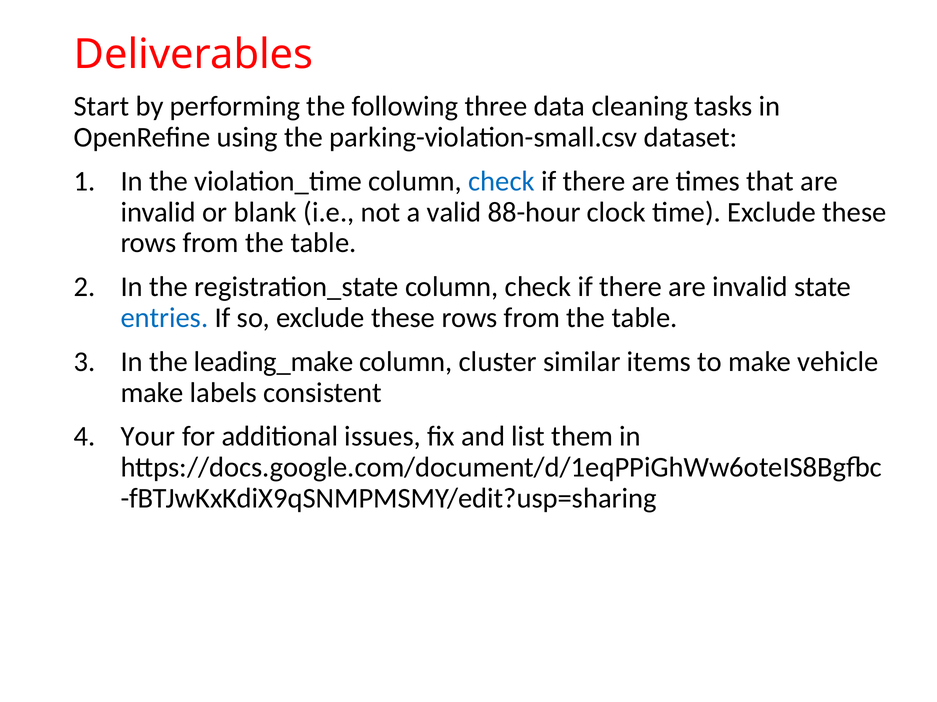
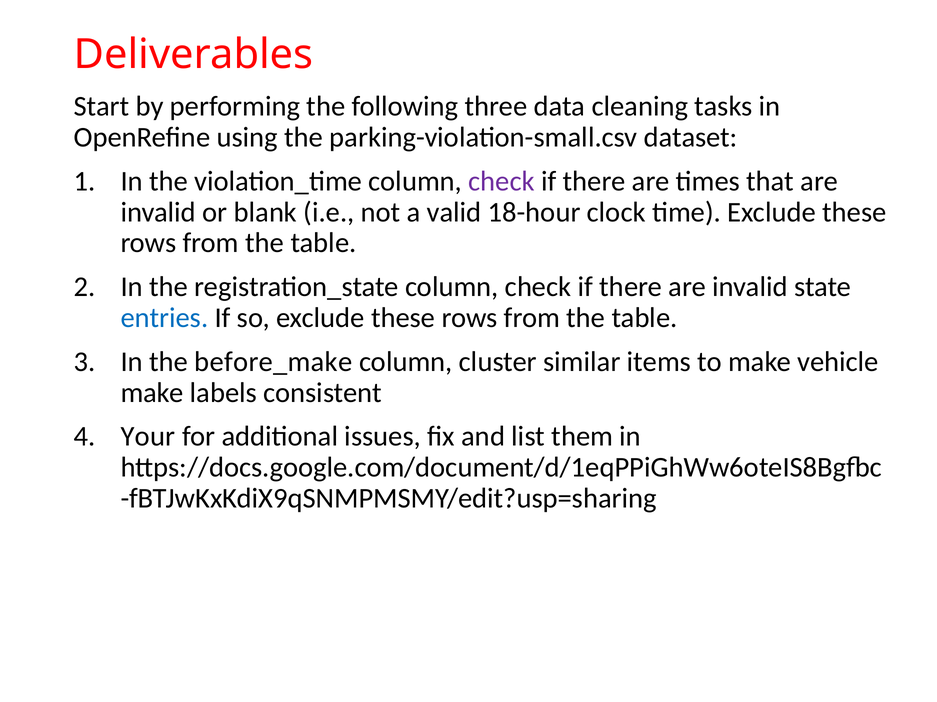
check colour: blue -> purple (502, 181)
88-hour: 88-hour -> 18-hour (534, 212)
leading_make: leading_make -> before_make (273, 362)
